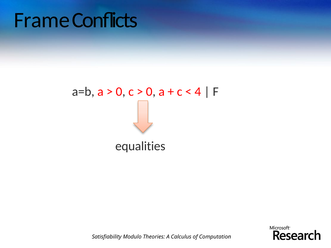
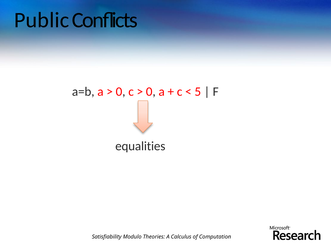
Frame: Frame -> Public (42, 20)
4: 4 -> 5 (198, 92)
